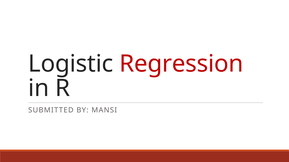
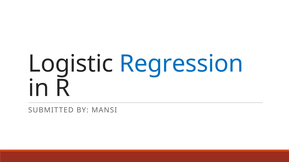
Regression colour: red -> blue (181, 64)
